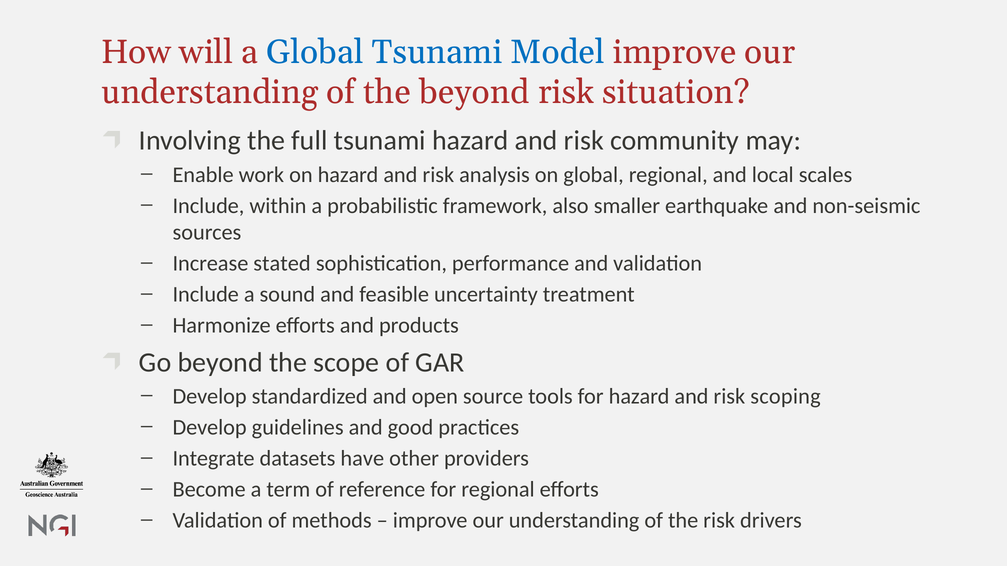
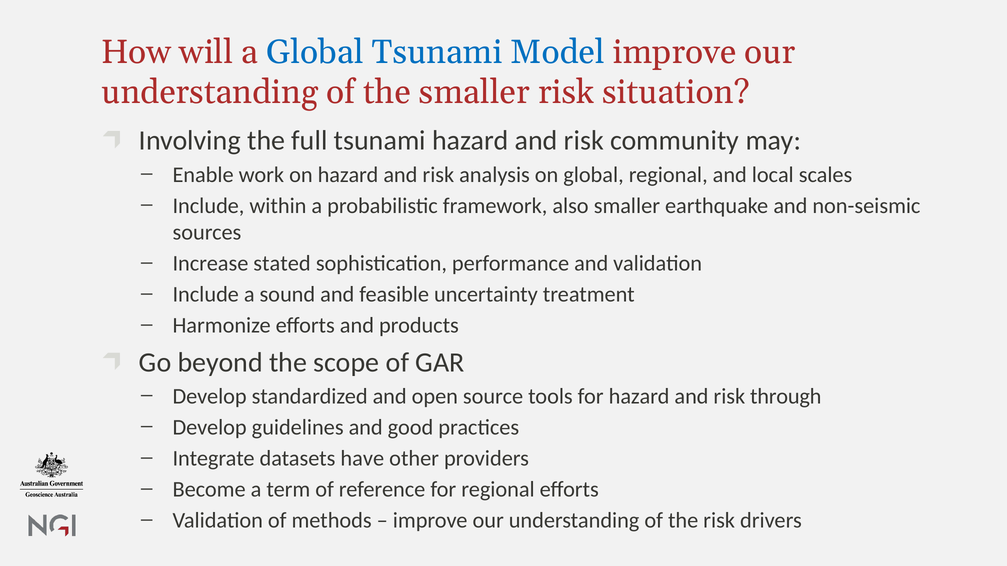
the beyond: beyond -> smaller (474, 92)
scoping: scoping -> through (786, 397)
